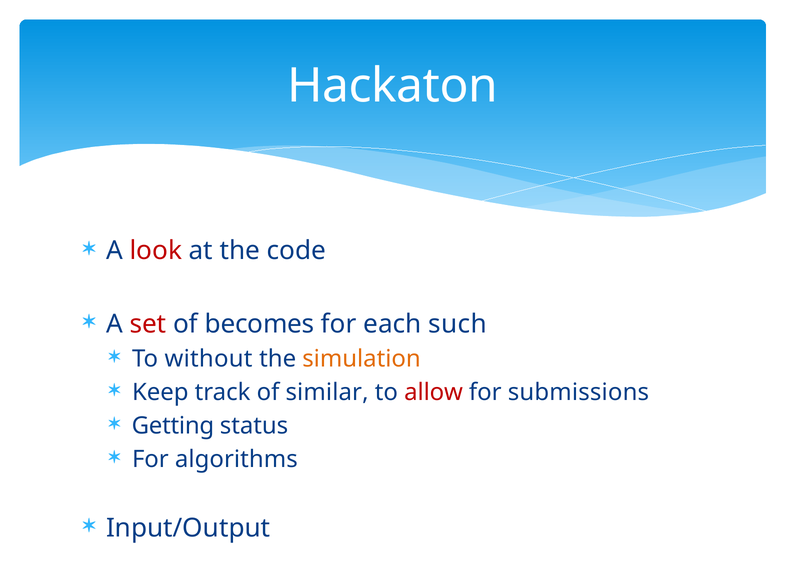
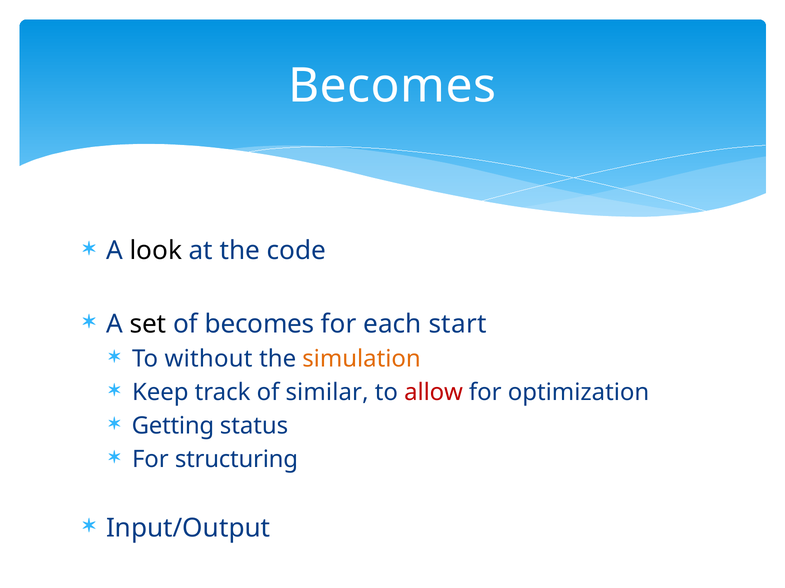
Hackaton: Hackaton -> Becomes (392, 86)
look colour: red -> black (156, 251)
set colour: red -> black (148, 324)
such: such -> start (458, 324)
submissions: submissions -> optimization (579, 393)
algorithms: algorithms -> structuring (236, 460)
